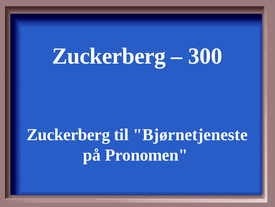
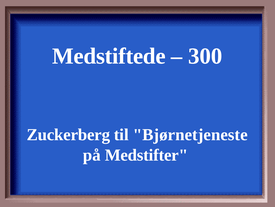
Zuckerberg: Zuckerberg -> Medstiftede (109, 56)
Pronomen: Pronomen -> Medstifter (146, 154)
